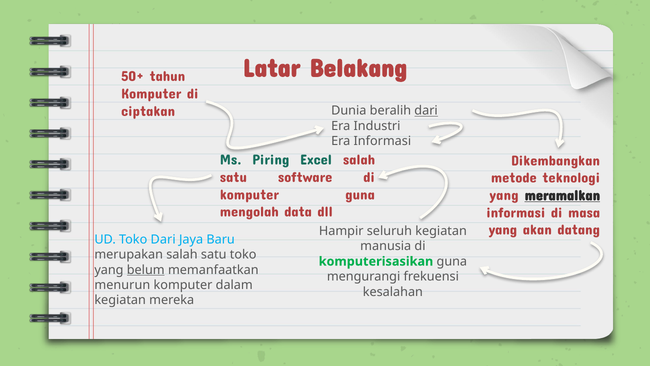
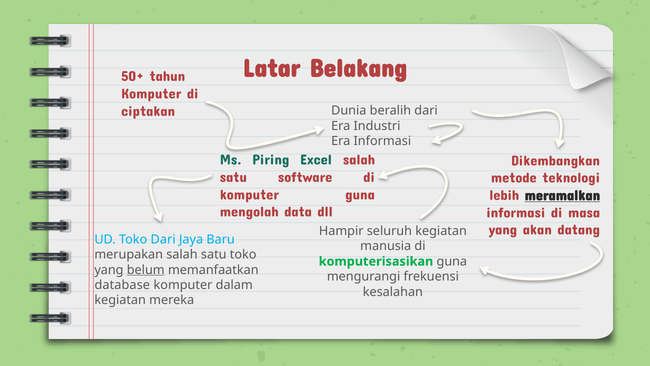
dari underline: present -> none (426, 111)
yang: yang -> lebih (504, 195)
menurun: menurun -> database (122, 285)
